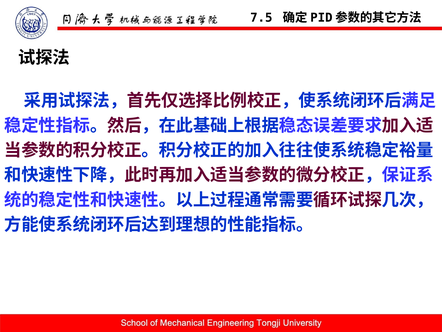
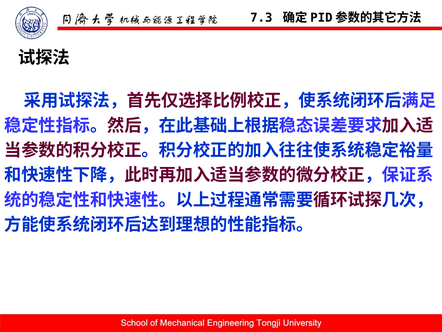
7.5: 7.5 -> 7.3 (261, 18)
